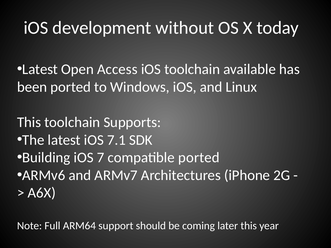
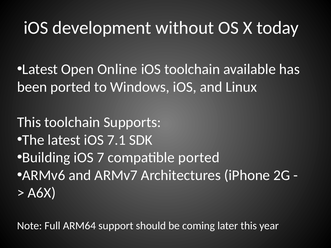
Access: Access -> Online (117, 69)
